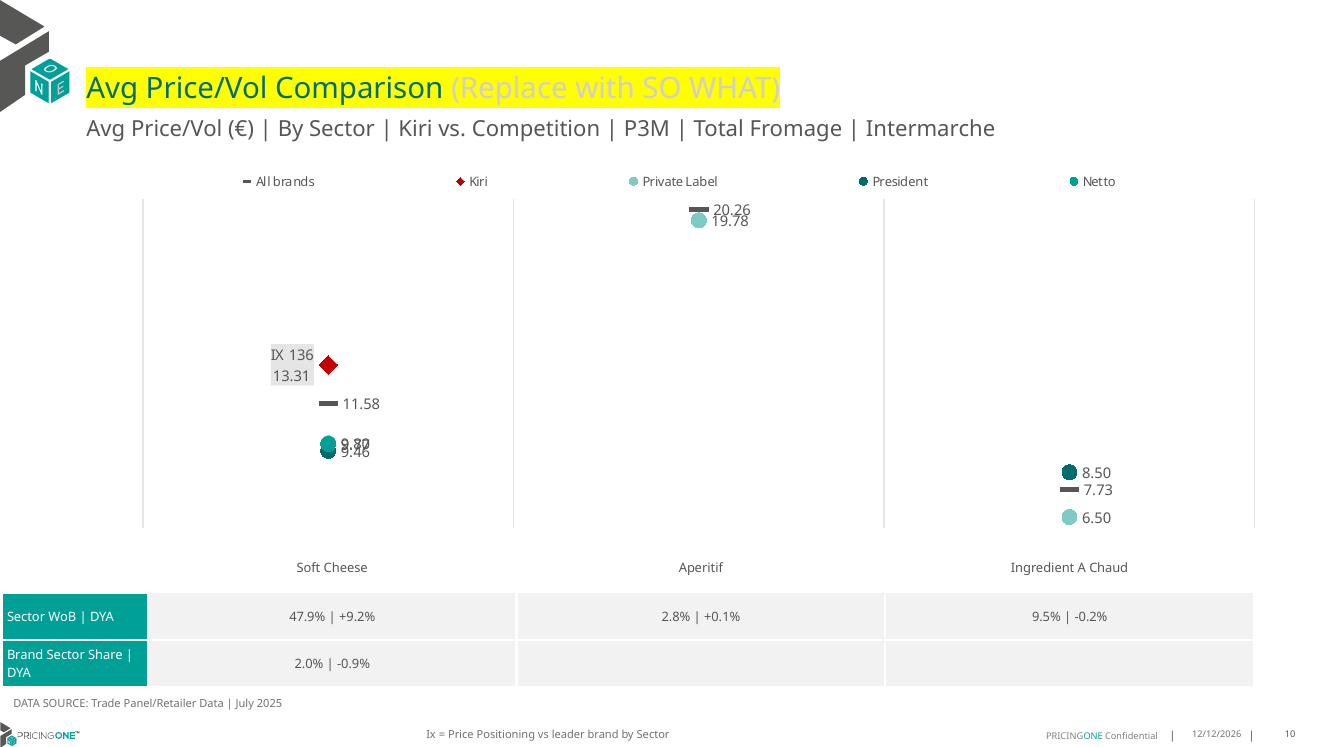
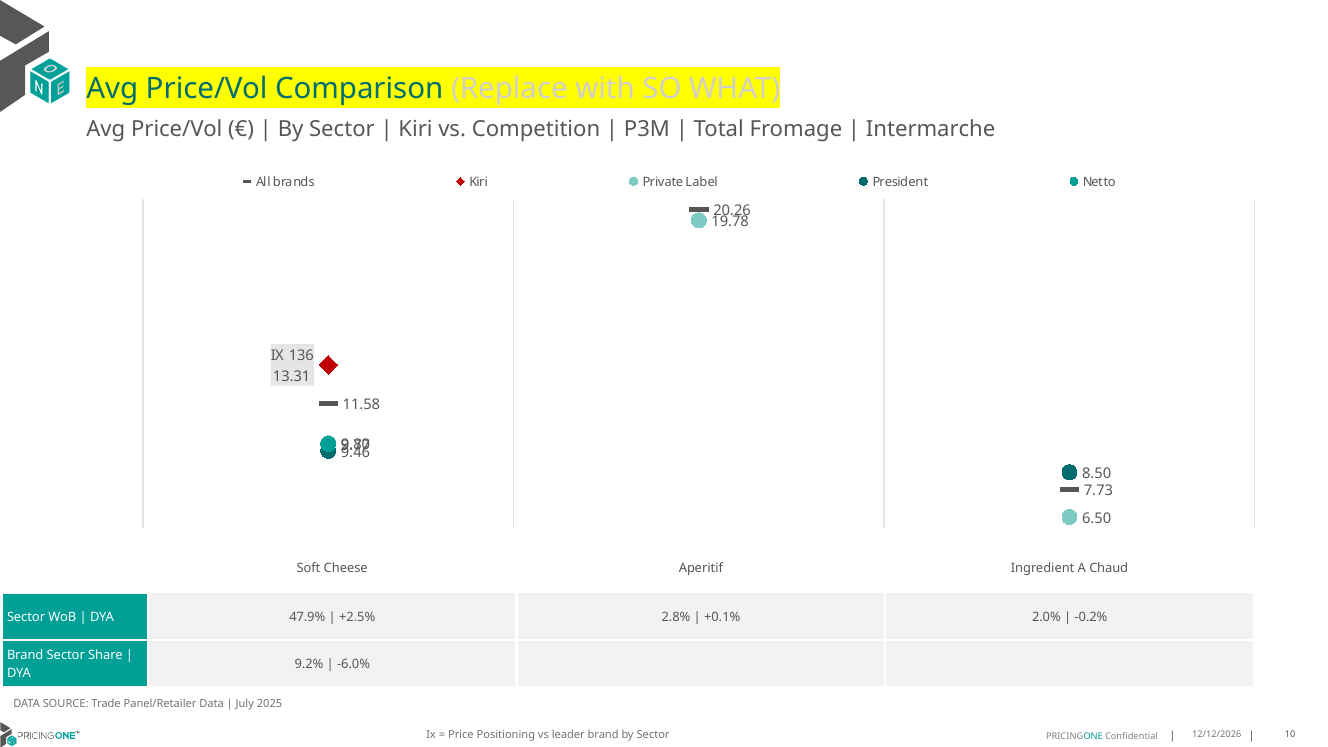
+9.2%: +9.2% -> +2.5% (357, 617)
9.5%: 9.5% -> 2.0% (1046, 617)
2.0%: 2.0% -> 9.2% (309, 664)
-0.9%: -0.9% -> -6.0% (354, 664)
